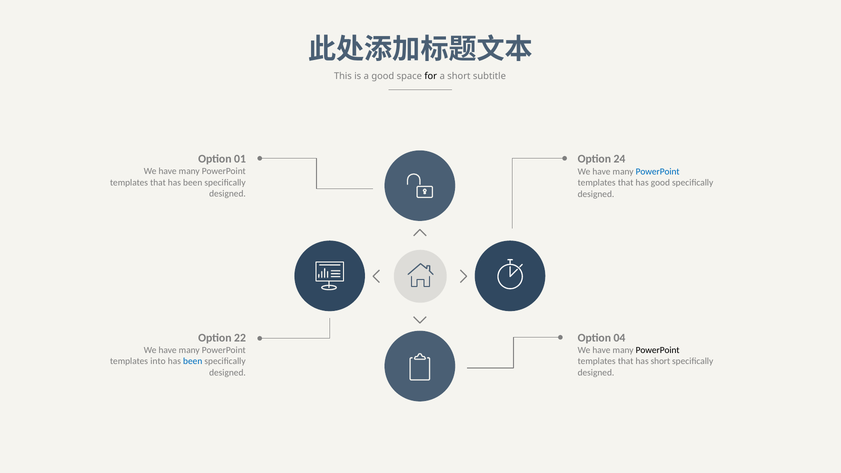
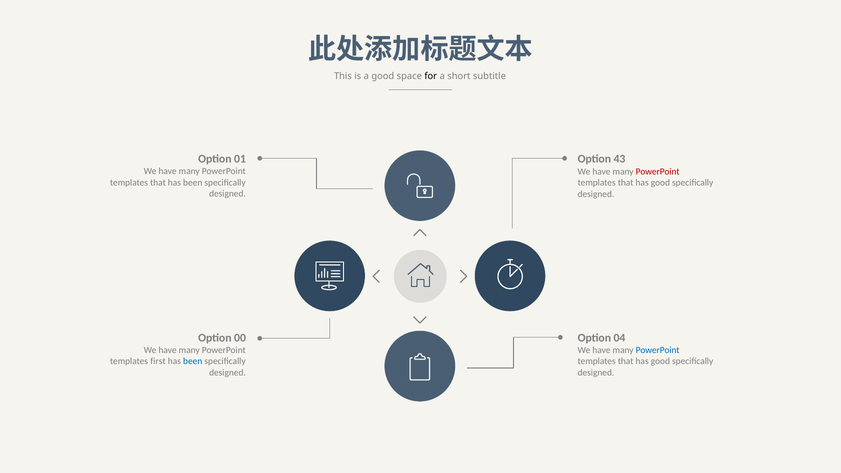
24: 24 -> 43 (619, 159)
PowerPoint colour: blue -> red (658, 172)
22: 22 -> 00 (240, 338)
PowerPoint colour: black -> blue (658, 350)
into: into -> first (158, 361)
short: short -> good (660, 361)
